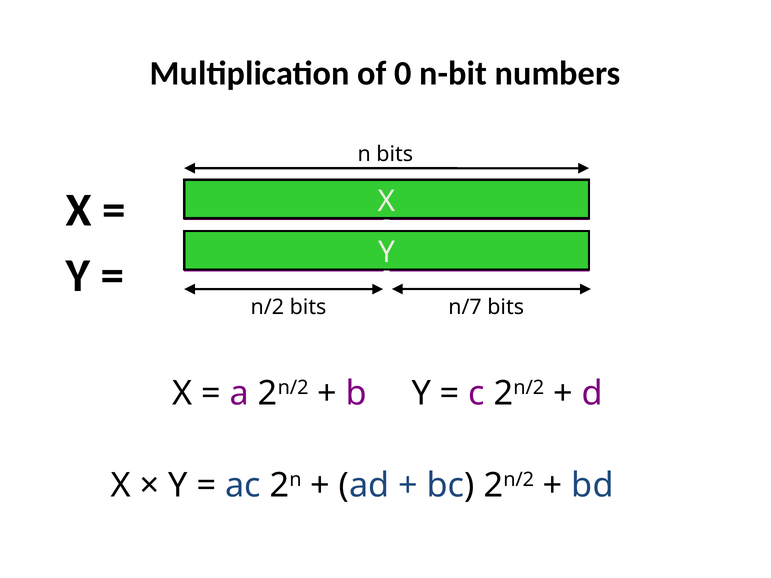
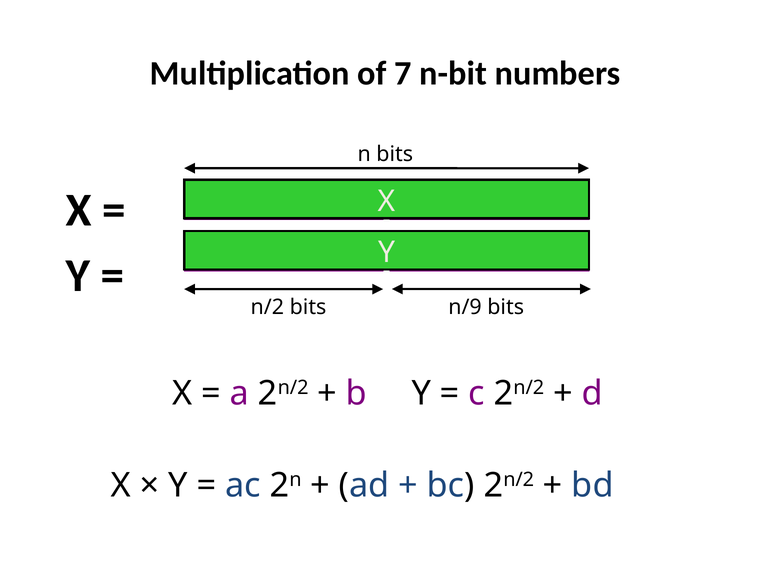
0: 0 -> 7 (403, 74)
n/7: n/7 -> n/9 (465, 307)
